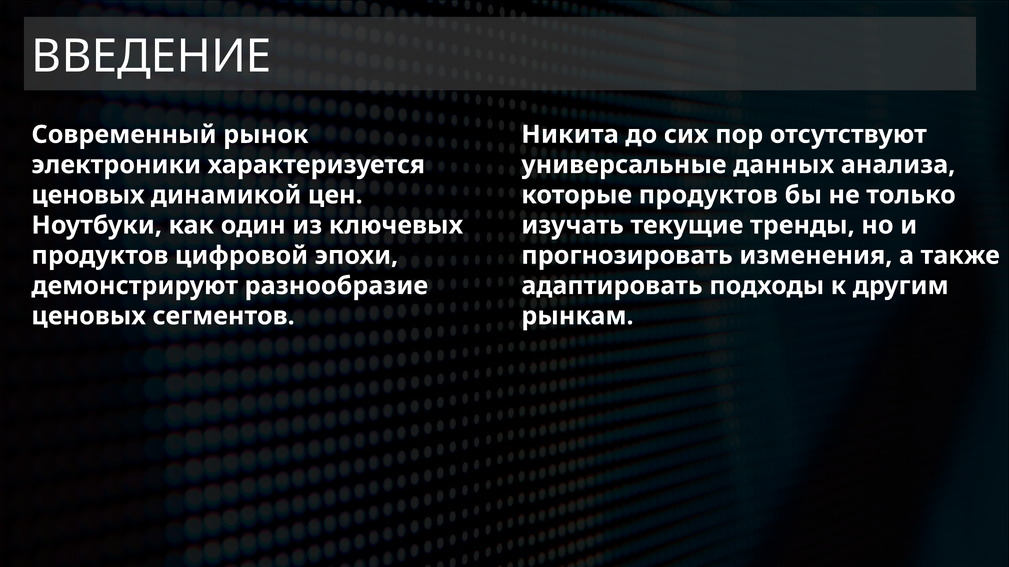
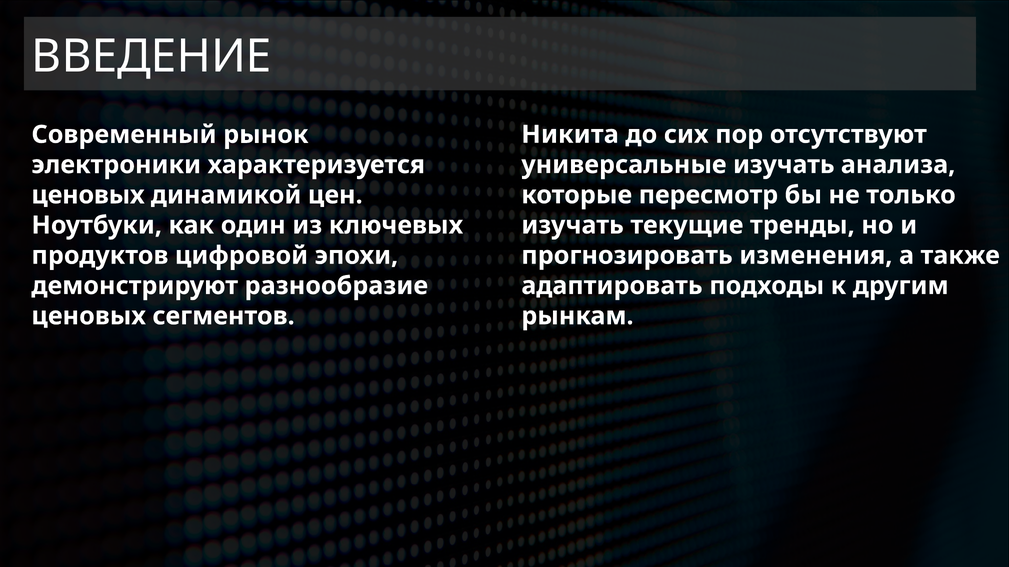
универсальные данных: данных -> изучать (784, 165)
которые продуктов: продуктов -> пересмотр (708, 195)
